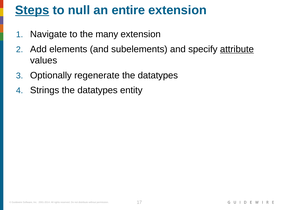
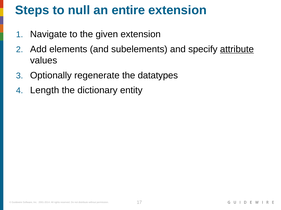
Steps underline: present -> none (32, 10)
many: many -> given (107, 34)
Strings: Strings -> Length (45, 91)
datatypes: datatypes -> dictionary (97, 91)
